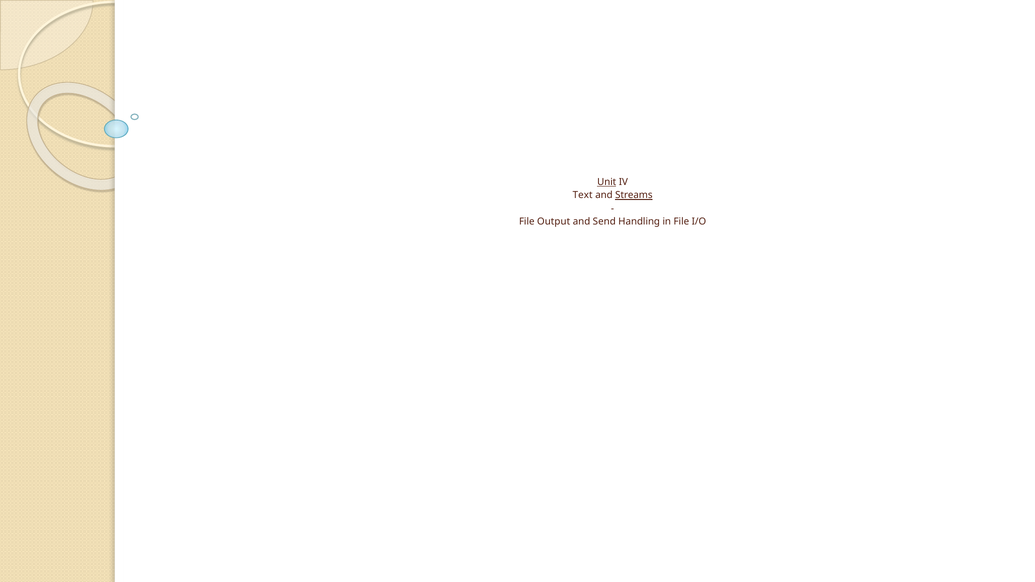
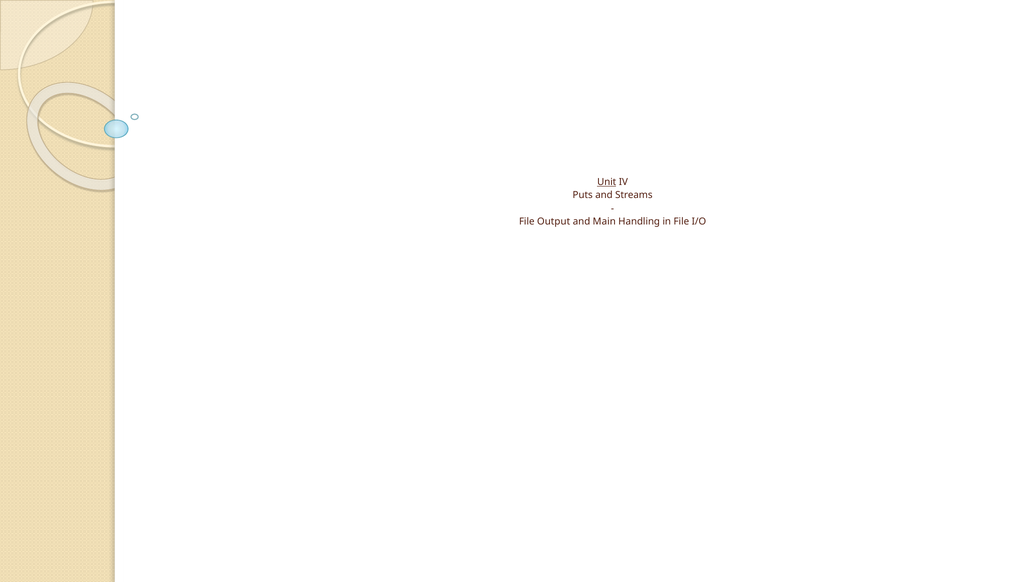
Text: Text -> Puts (583, 195)
Streams underline: present -> none (634, 195)
Send: Send -> Main (604, 222)
